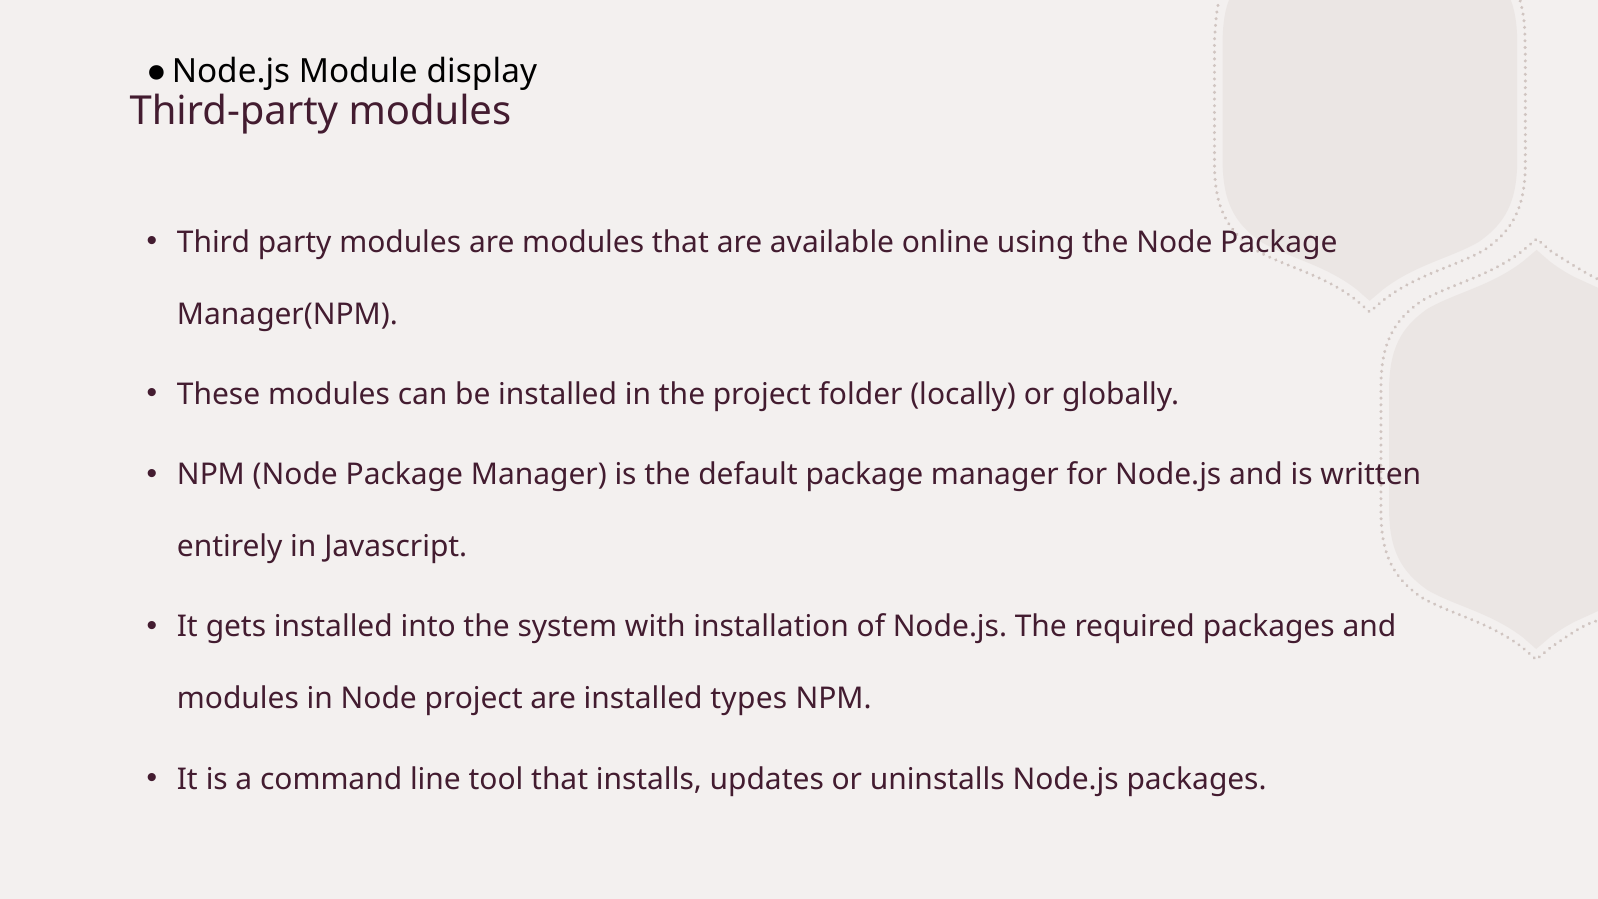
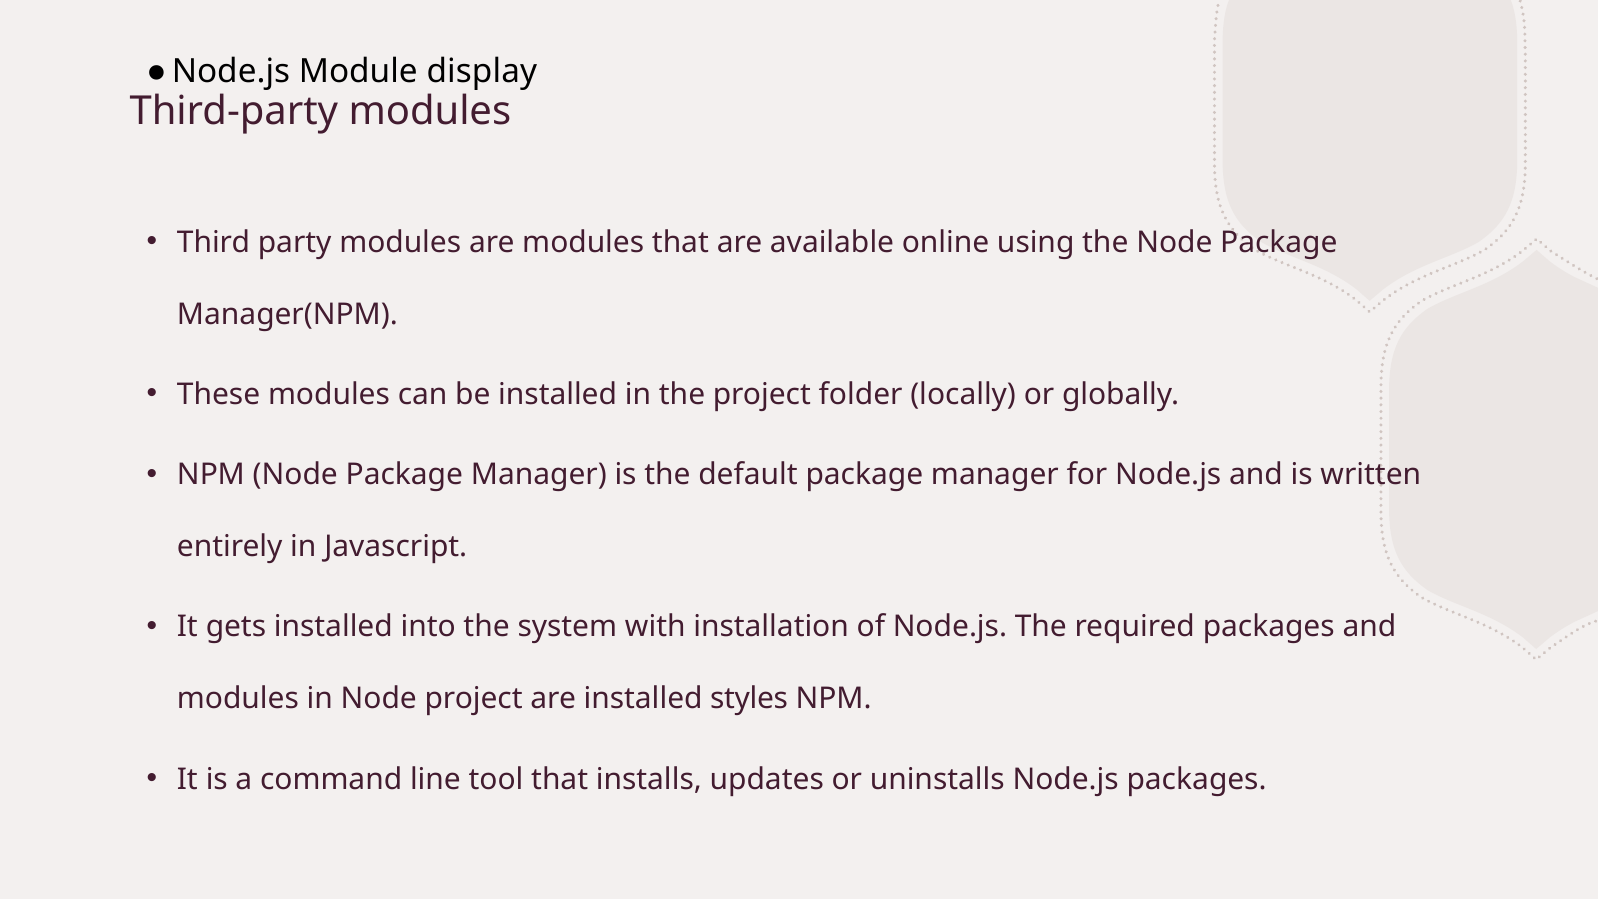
types: types -> styles (749, 699)
